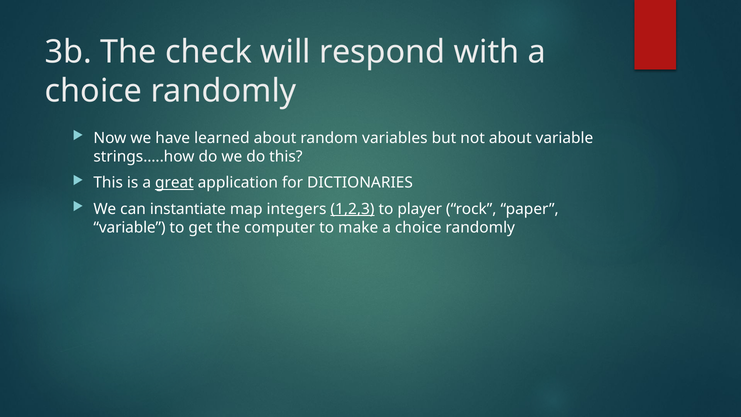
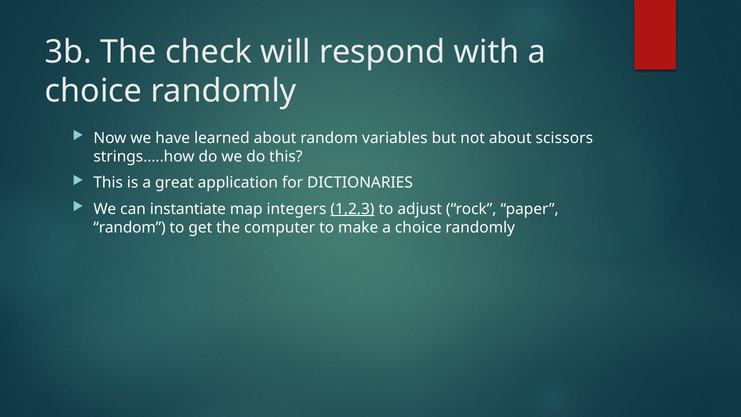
about variable: variable -> scissors (564, 138)
great underline: present -> none (174, 183)
player: player -> adjust (420, 209)
variable: variable -> random (130, 227)
